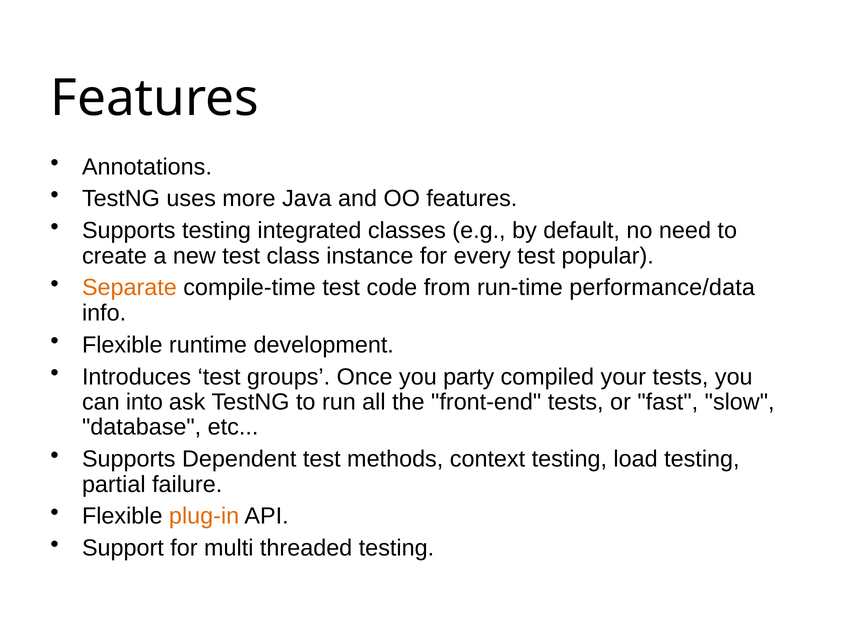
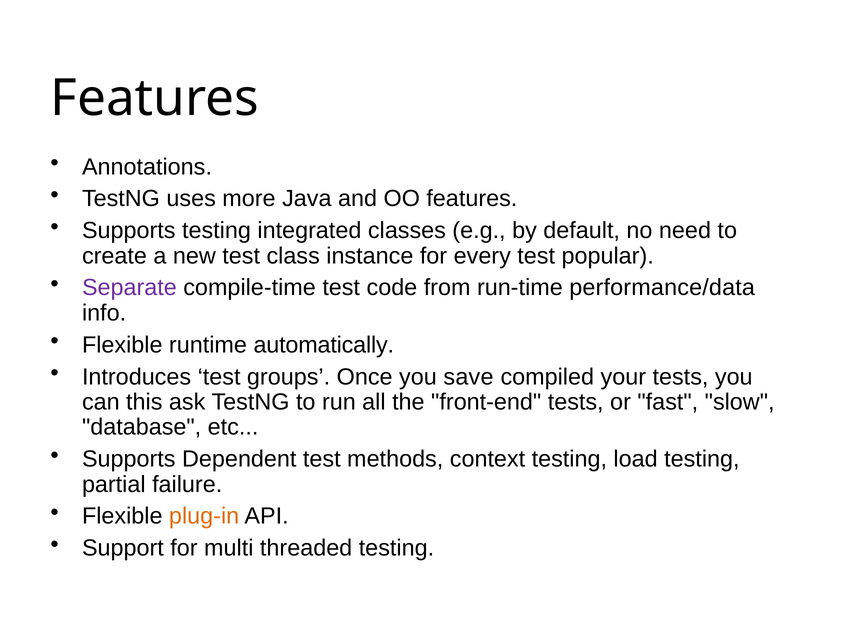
Separate colour: orange -> purple (129, 288)
development: development -> automatically (324, 345)
party: party -> save (468, 377)
into: into -> this (144, 402)
